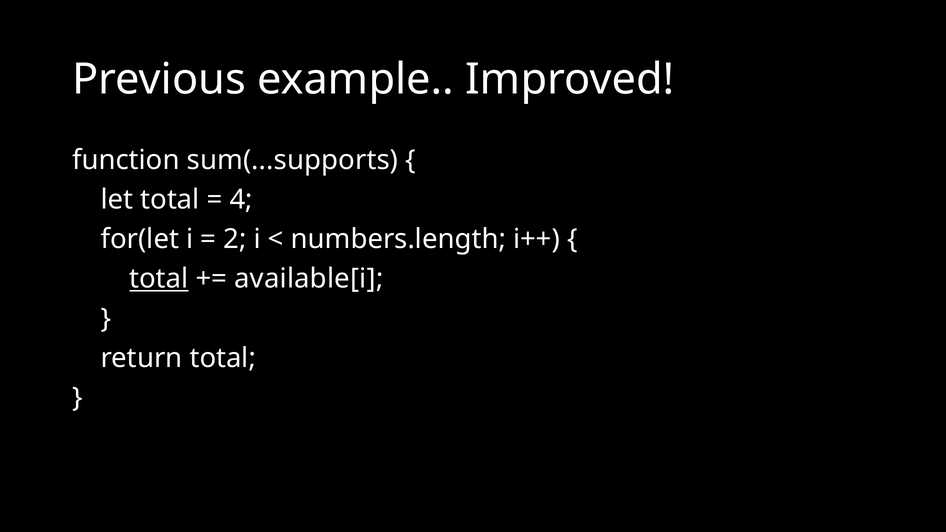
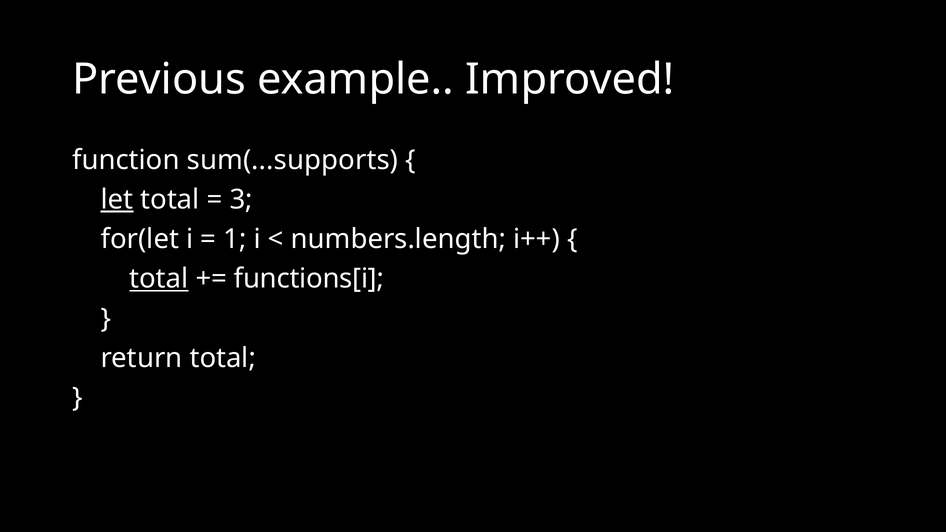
let underline: none -> present (117, 200)
4: 4 -> 3 (241, 200)
2: 2 -> 1 (235, 239)
available[i: available[i -> functions[i (309, 279)
